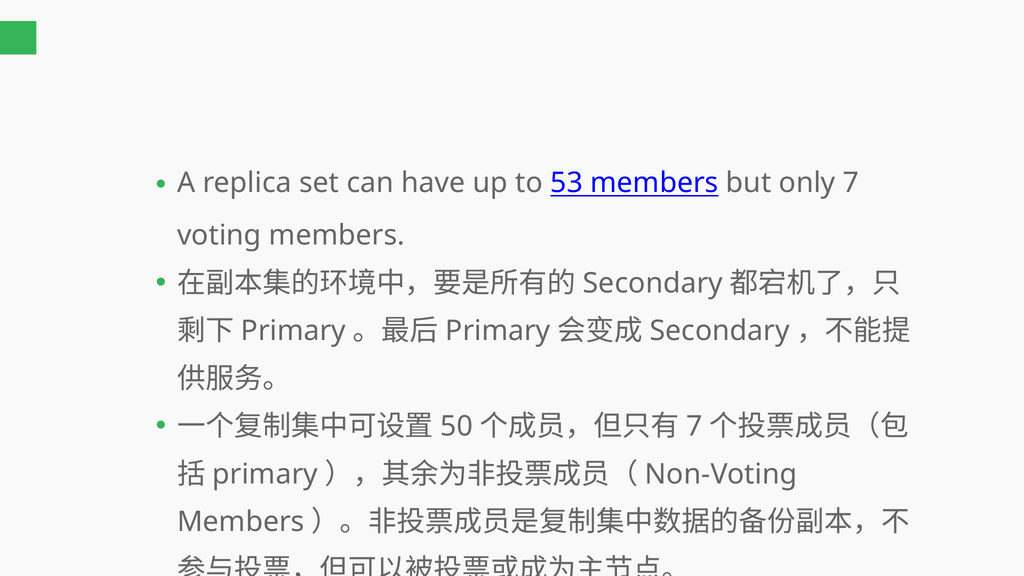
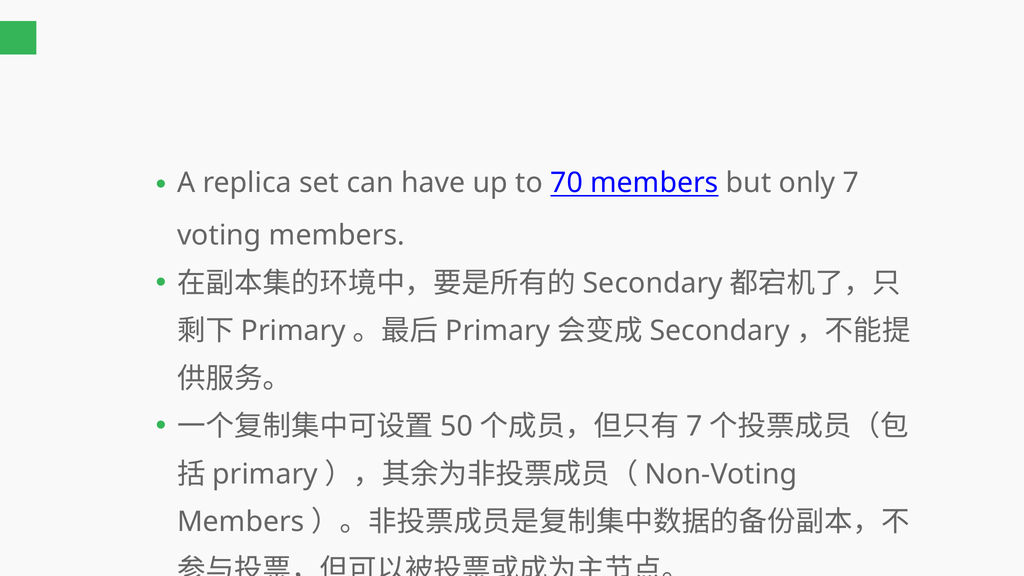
53: 53 -> 70 (567, 183)
